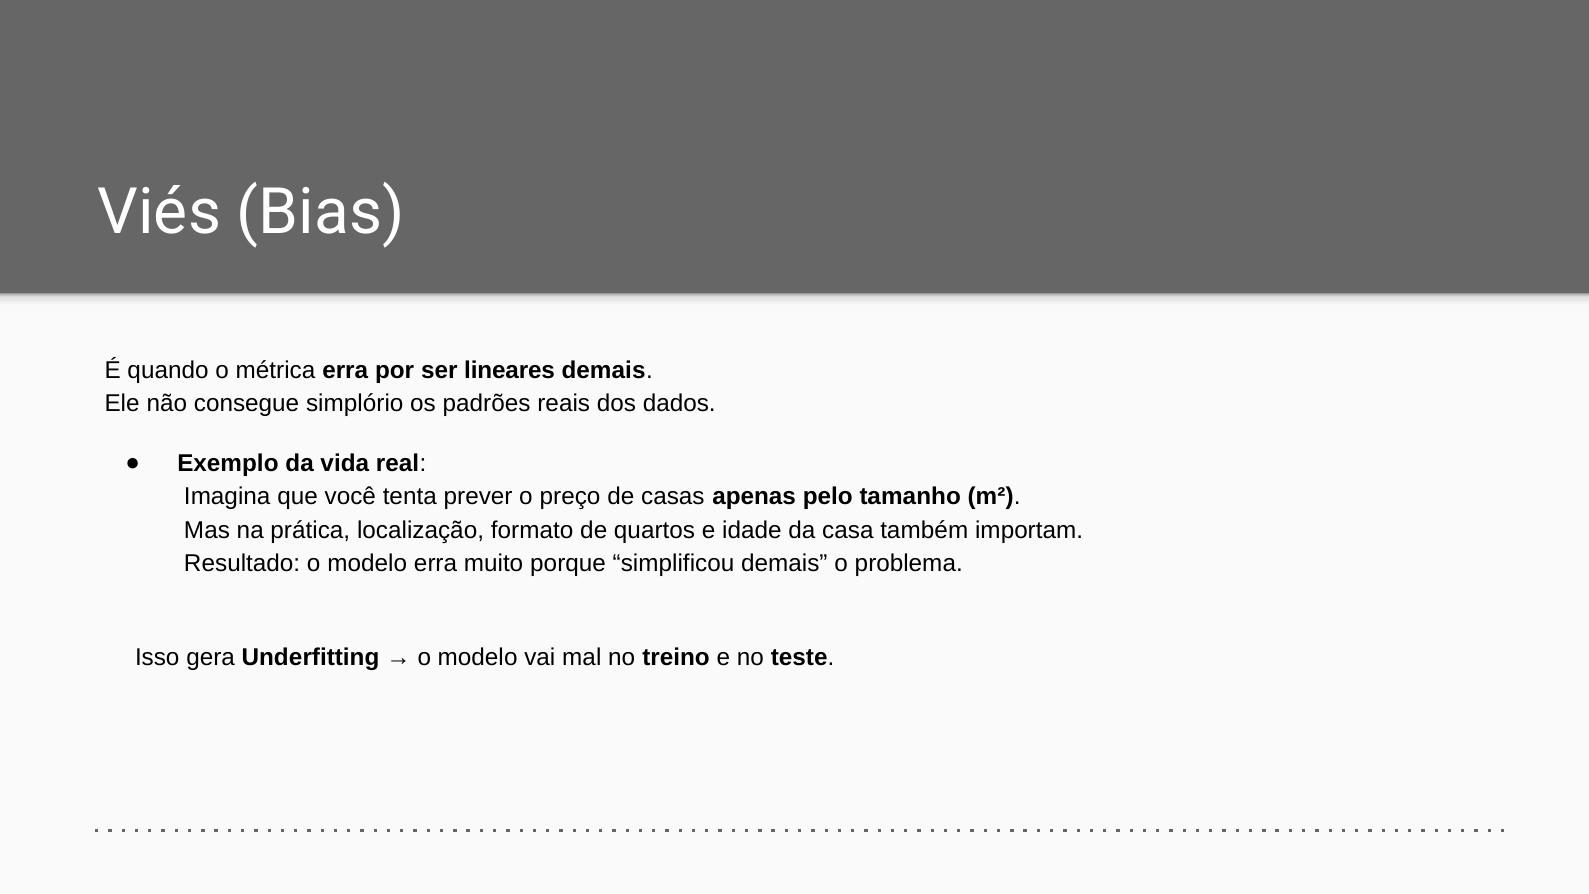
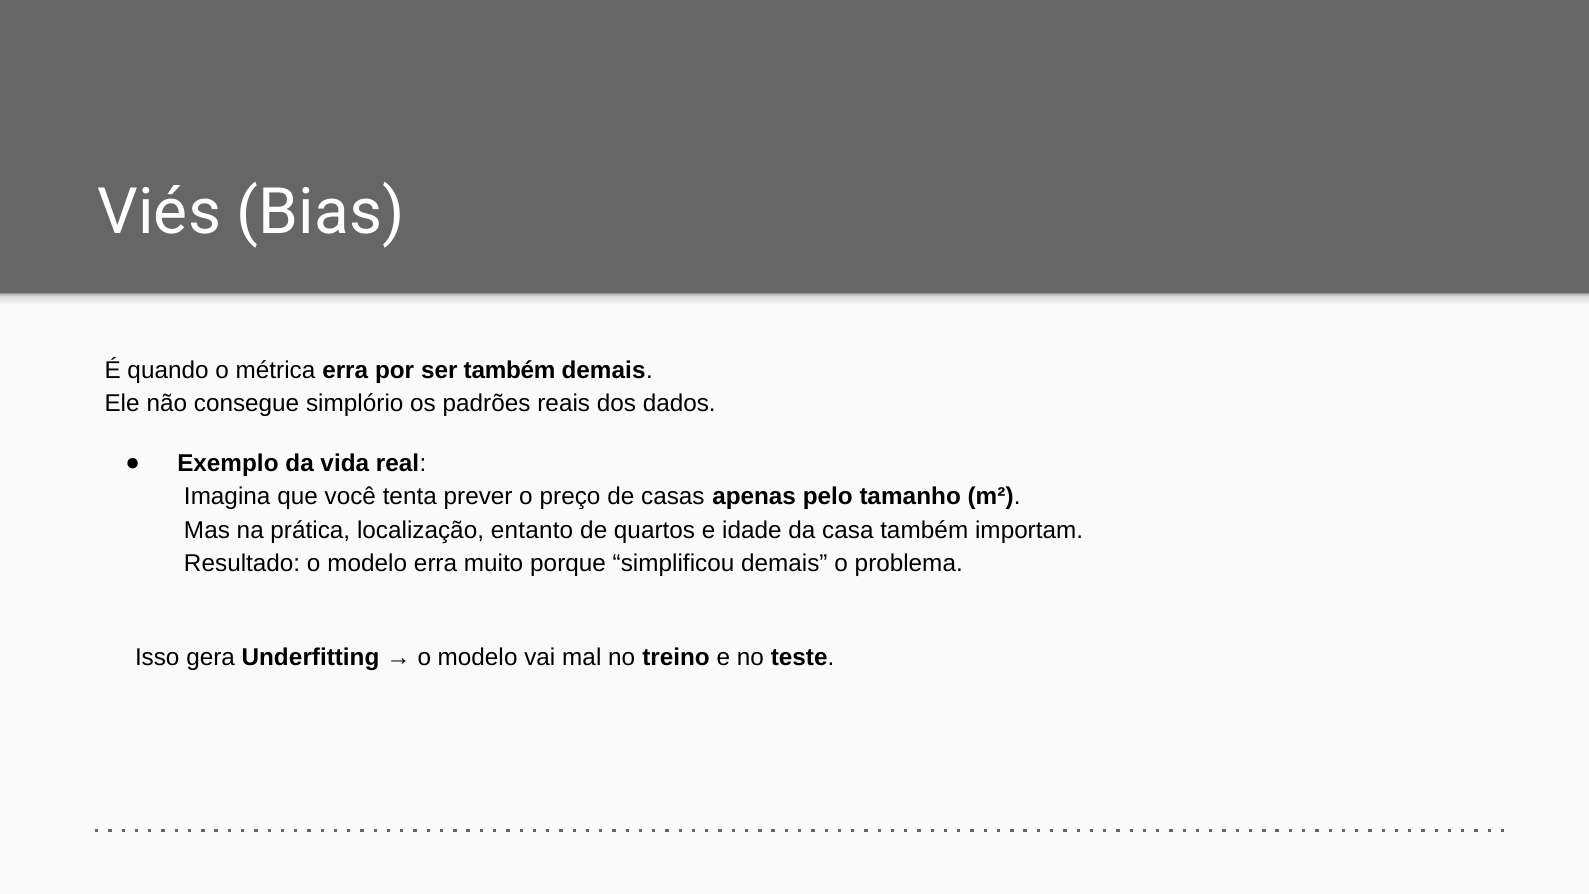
ser lineares: lineares -> também (510, 370)
formato: formato -> entanto (532, 530)
